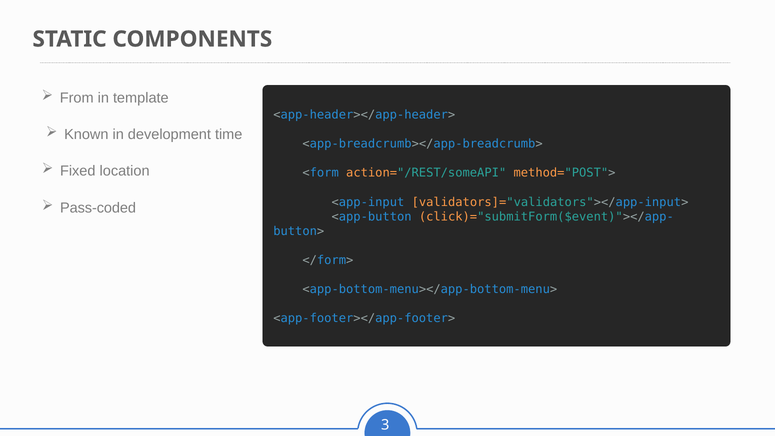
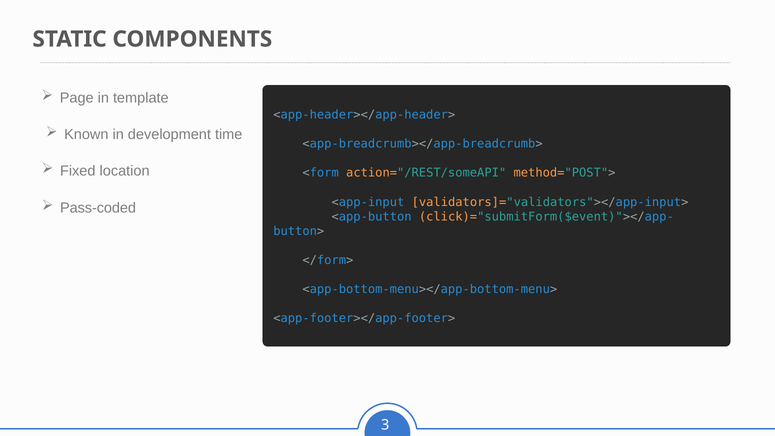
From: From -> Page (77, 98)
